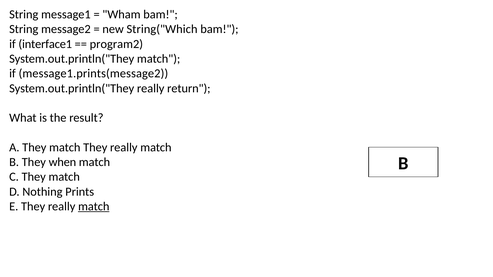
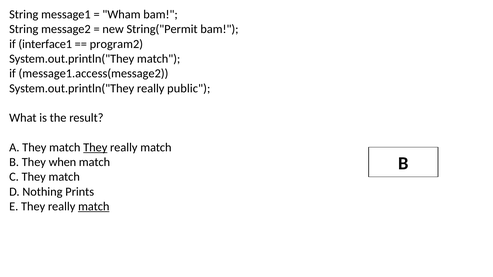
String("Which: String("Which -> String("Permit (162, 29)
message1.prints(message2: message1.prints(message2 -> message1.access(message2 (93, 74)
return: return -> public (189, 88)
They underline: none -> present (95, 148)
